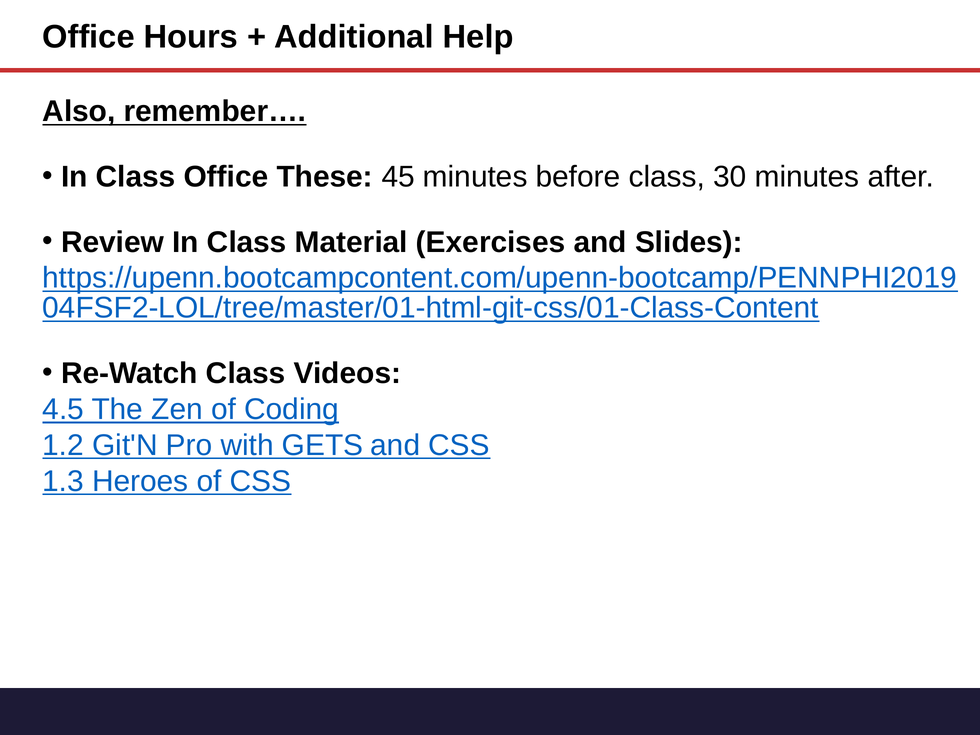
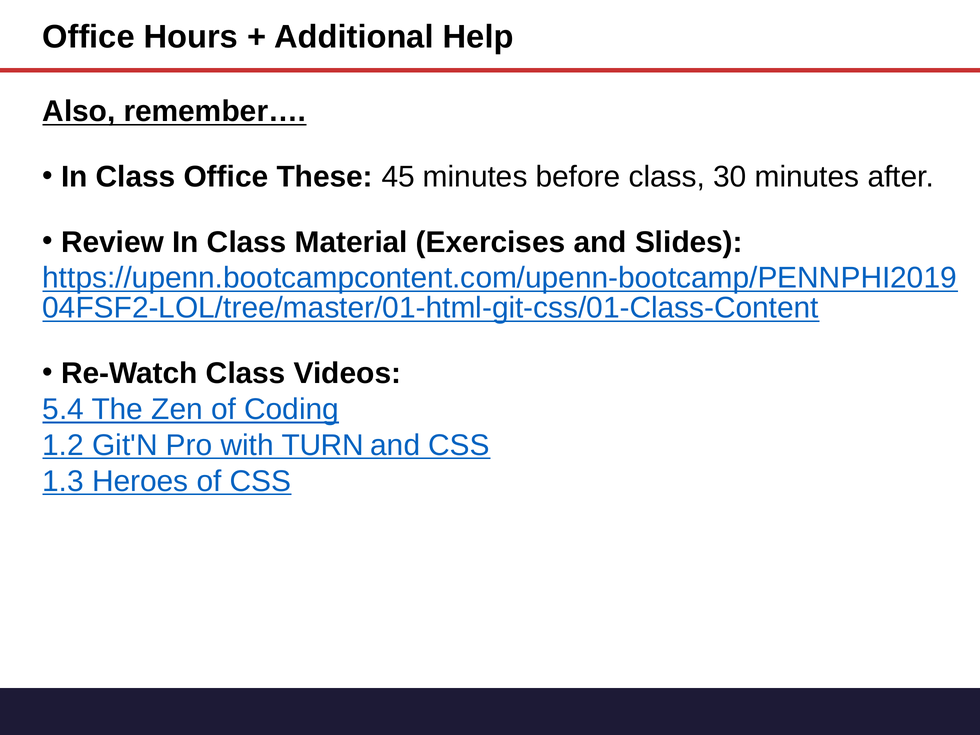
4.5: 4.5 -> 5.4 (63, 409)
GETS: GETS -> TURN (323, 445)
